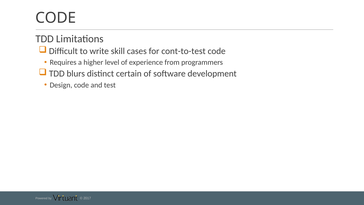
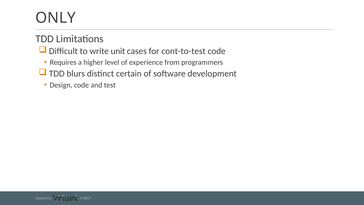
CODE: CODE -> ONLY (56, 18)
skill: skill -> unit (118, 51)
